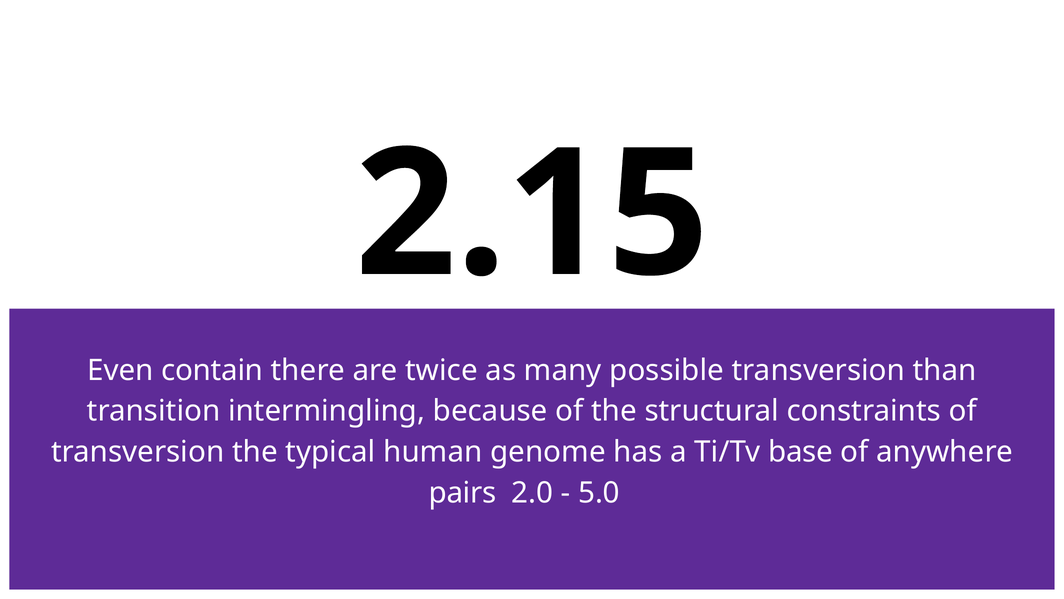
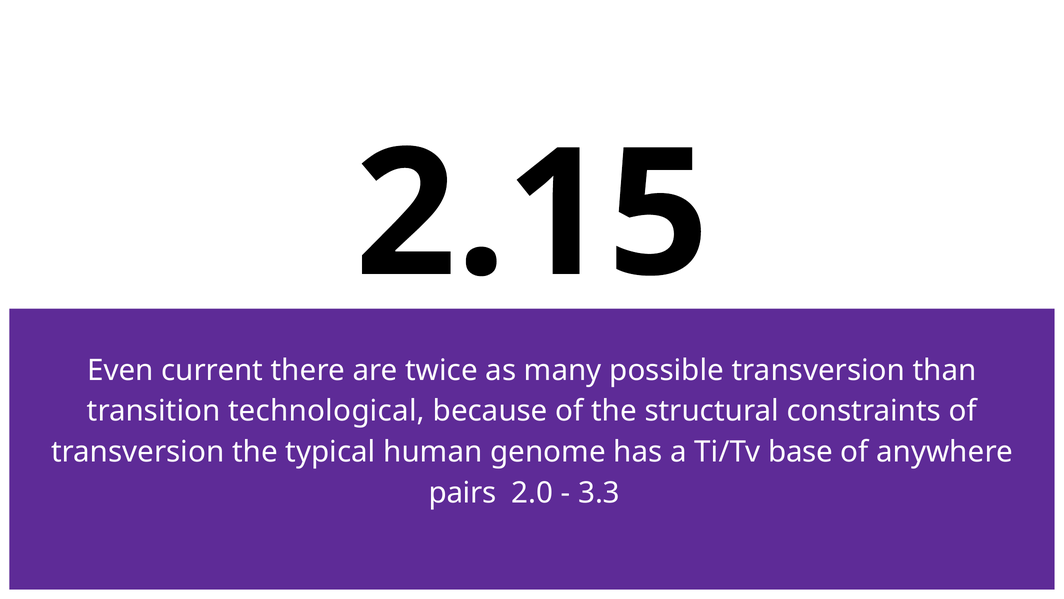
contain: contain -> current (212, 370)
intermingling: intermingling -> technological (326, 411)
5.0: 5.0 -> 3.3 (599, 492)
